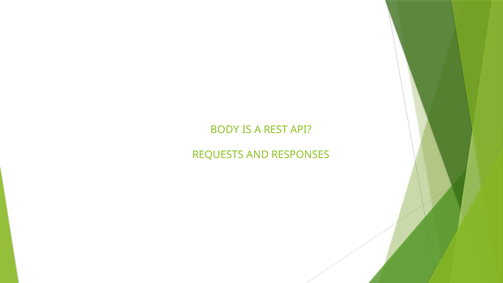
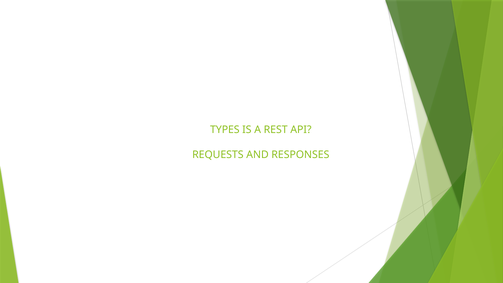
BODY: BODY -> TYPES (225, 130)
